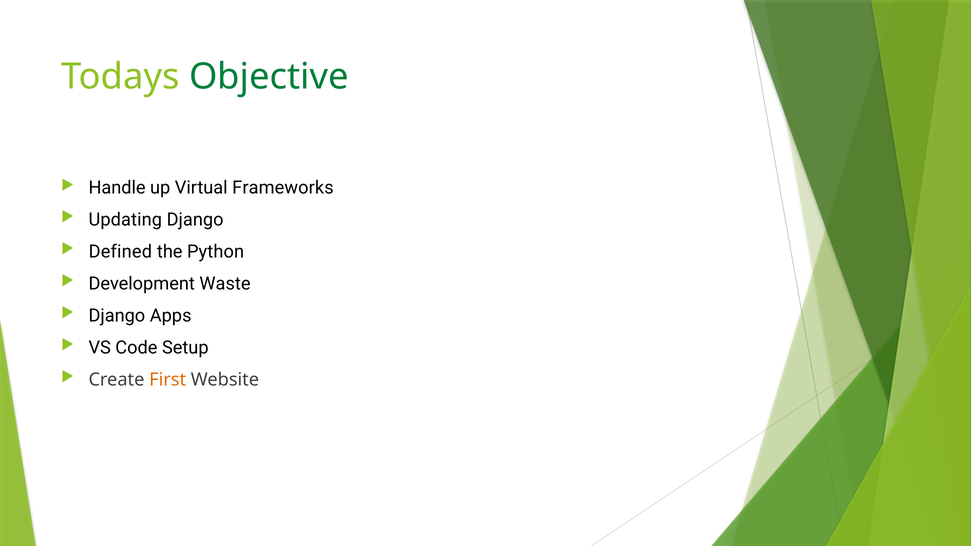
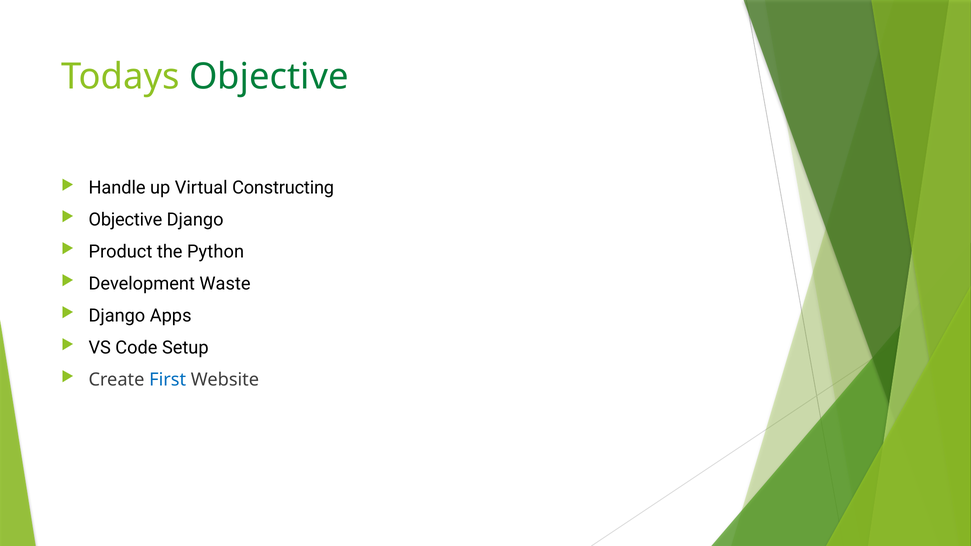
Frameworks: Frameworks -> Constructing (283, 188)
Updating: Updating -> Objective (125, 220)
Defined: Defined -> Product (120, 252)
First colour: orange -> blue (168, 380)
